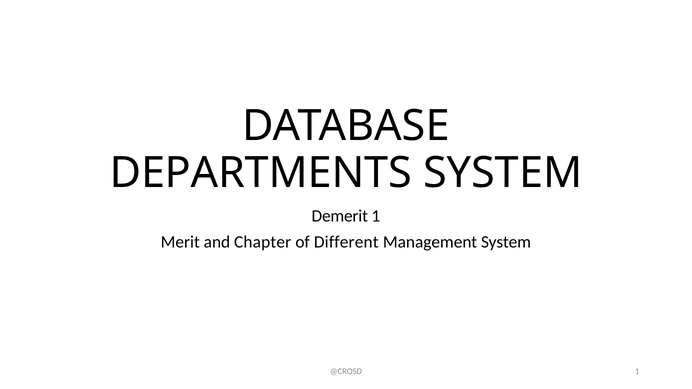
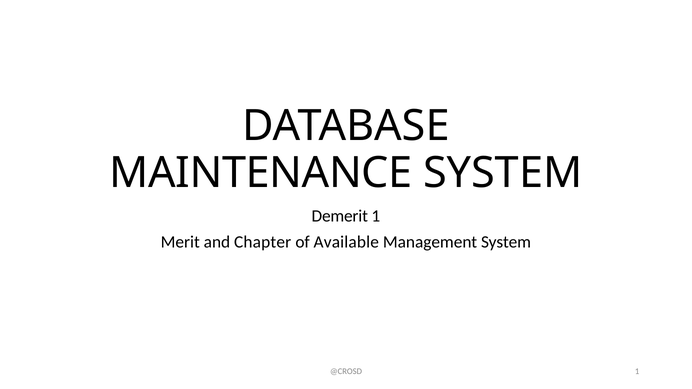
DEPARTMENTS: DEPARTMENTS -> MAINTENANCE (261, 173)
Different: Different -> Available (346, 242)
